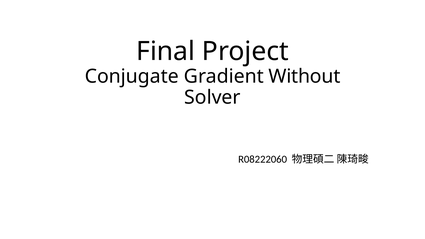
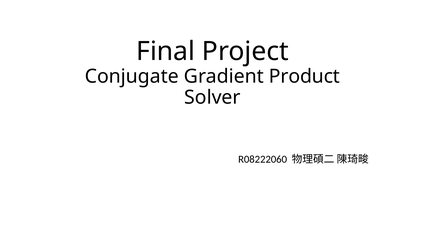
Without: Without -> Product (304, 76)
